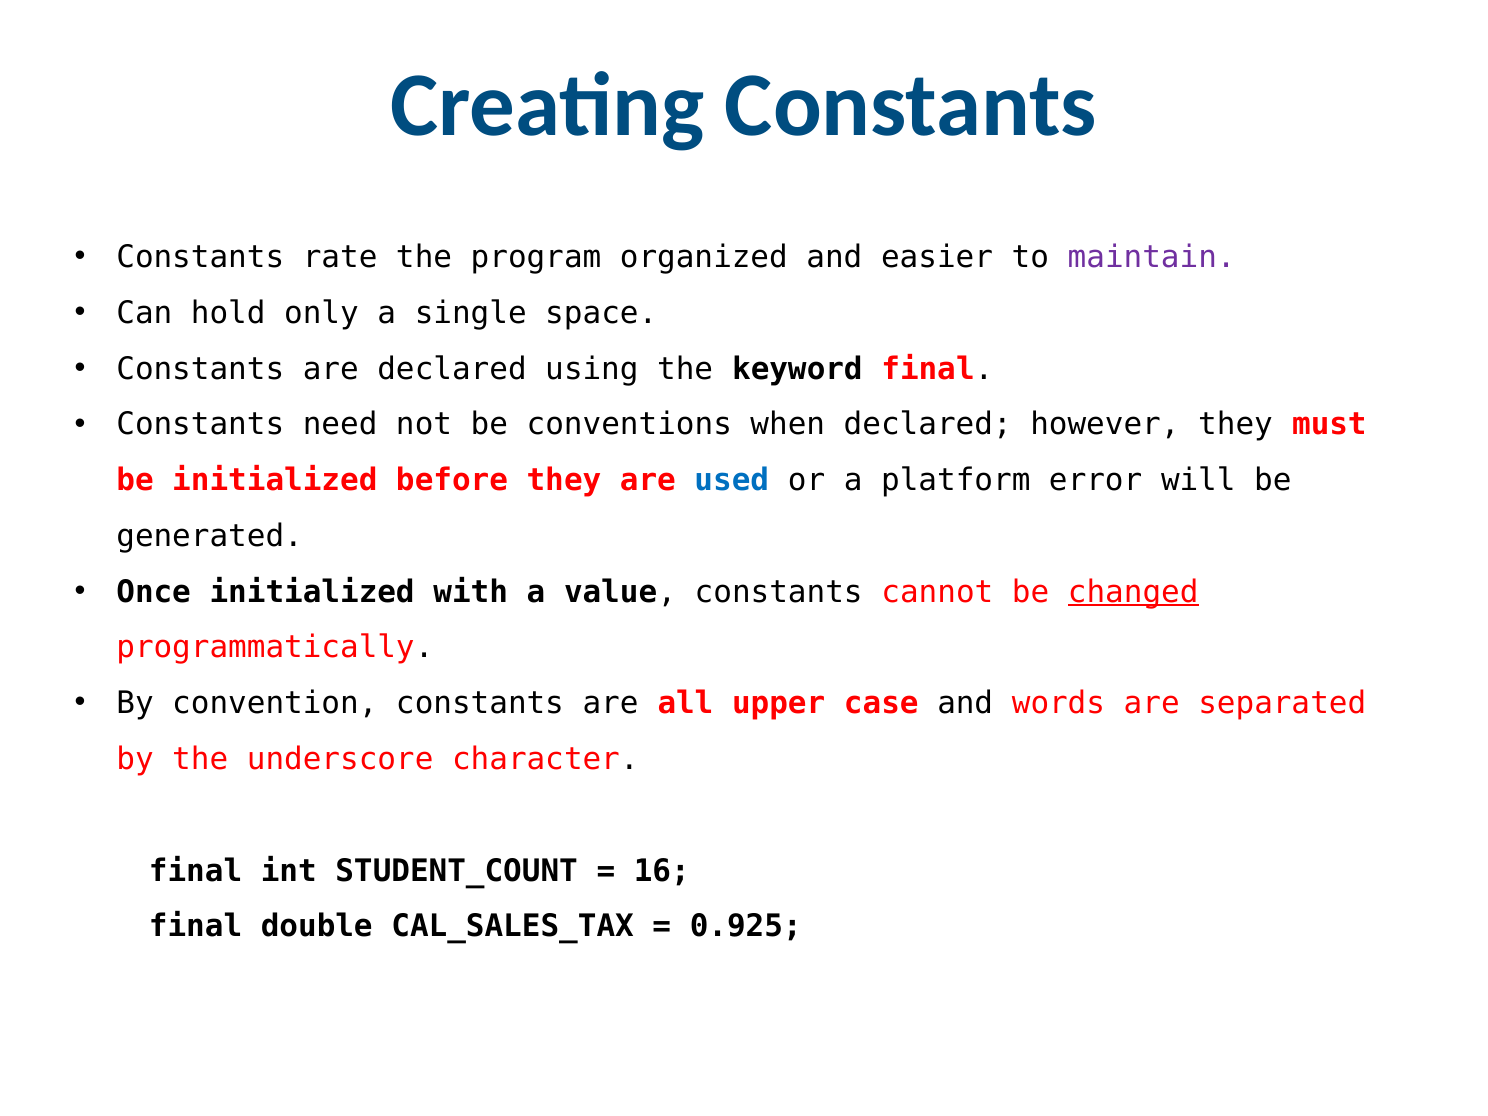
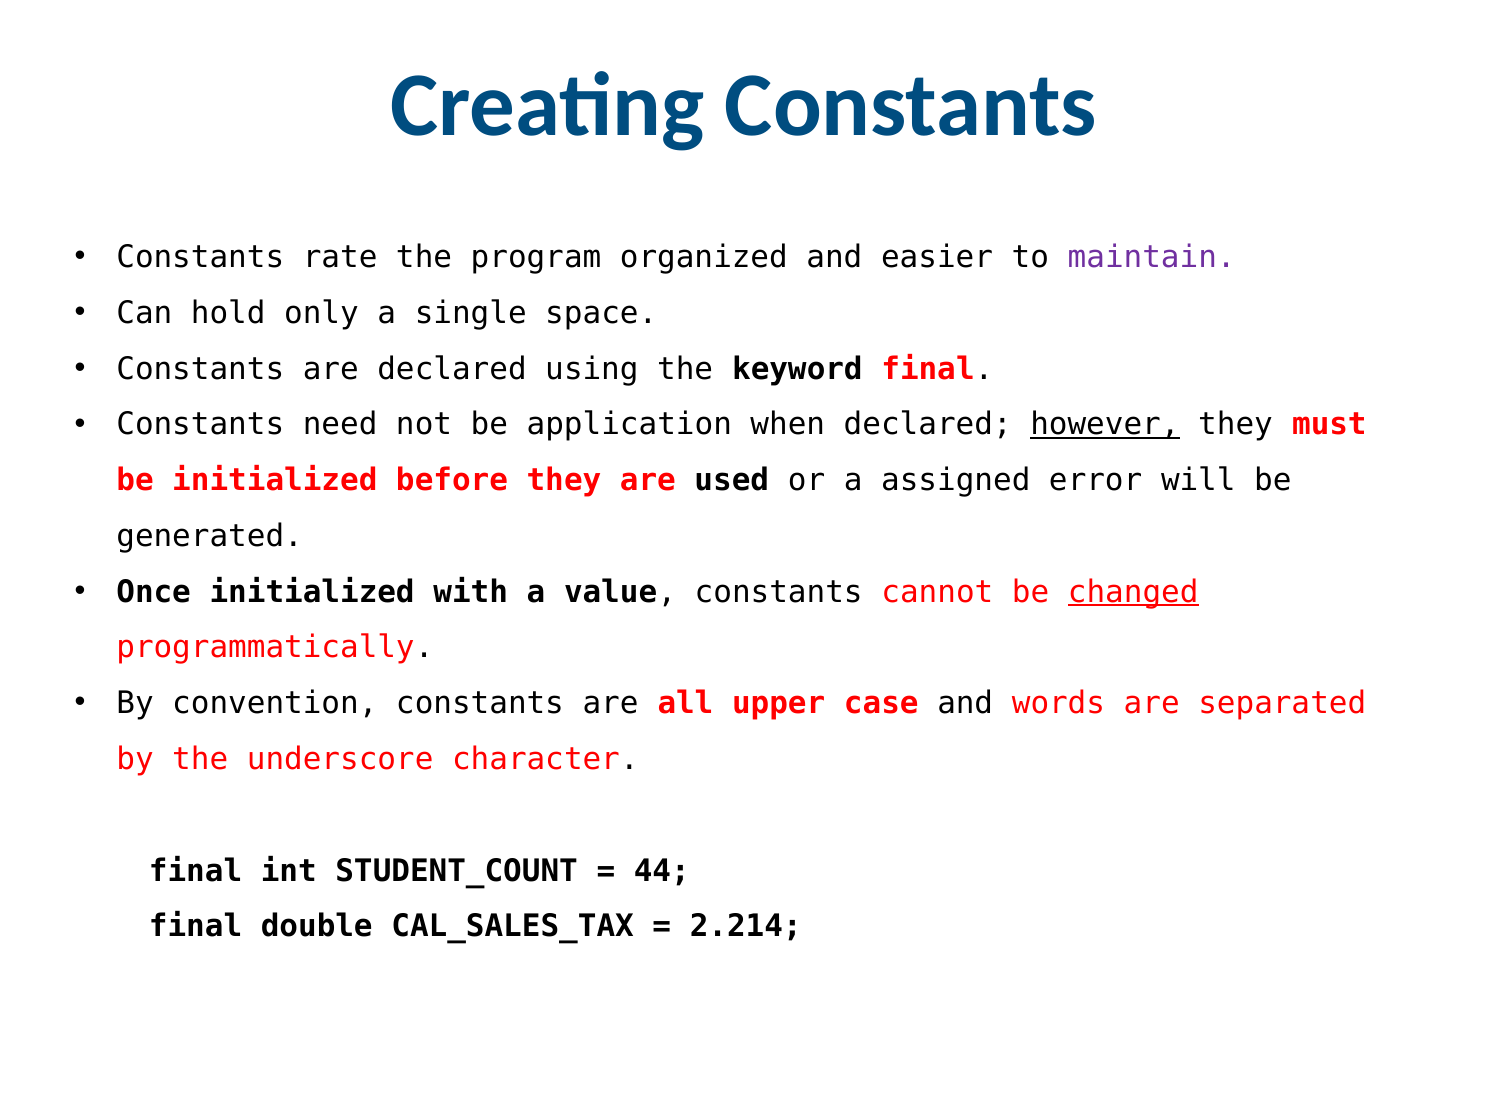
conventions: conventions -> application (629, 425)
however underline: none -> present (1105, 425)
used colour: blue -> black (732, 480)
platform: platform -> assigned (956, 480)
16: 16 -> 44 (662, 871)
0.925: 0.925 -> 2.214 (746, 927)
